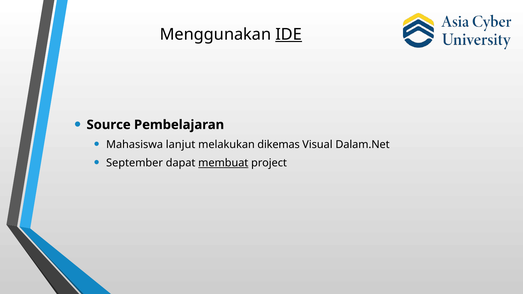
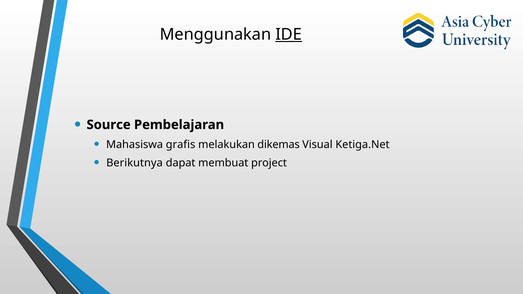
lanjut: lanjut -> grafis (181, 144)
Dalam.Net: Dalam.Net -> Ketiga.Net (362, 144)
September: September -> Berikutnya (134, 163)
membuat underline: present -> none (223, 163)
